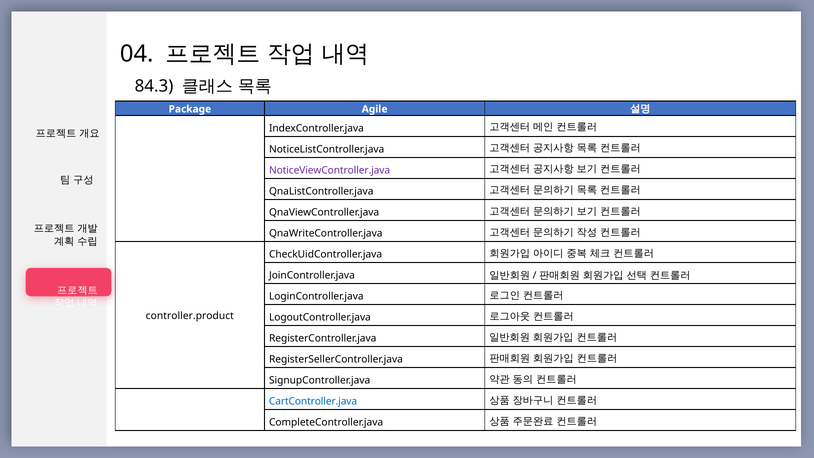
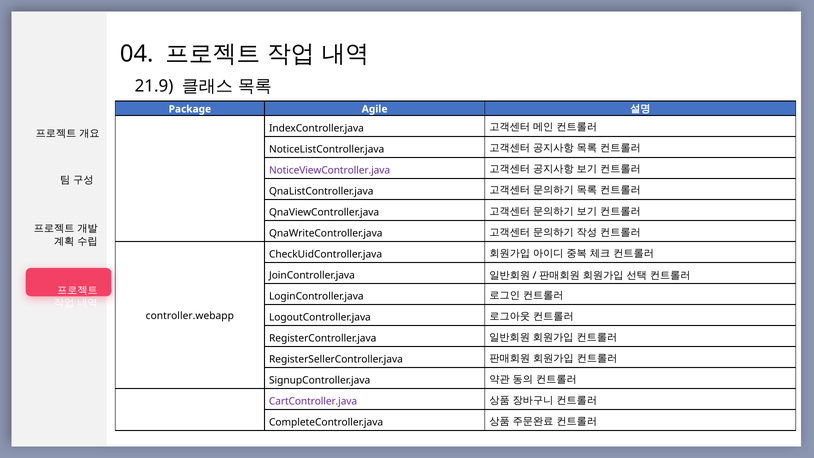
84.3: 84.3 -> 21.9 (154, 86)
controller.product: controller.product -> controller.webapp (190, 316)
CartController.java colour: blue -> purple (313, 401)
